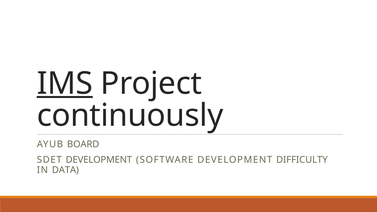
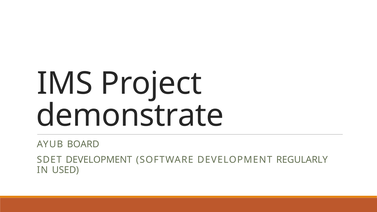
IMS underline: present -> none (65, 83)
continuously: continuously -> demonstrate (130, 116)
DIFFICULTY: DIFFICULTY -> REGULARLY (302, 160)
DATA: DATA -> USED (65, 170)
